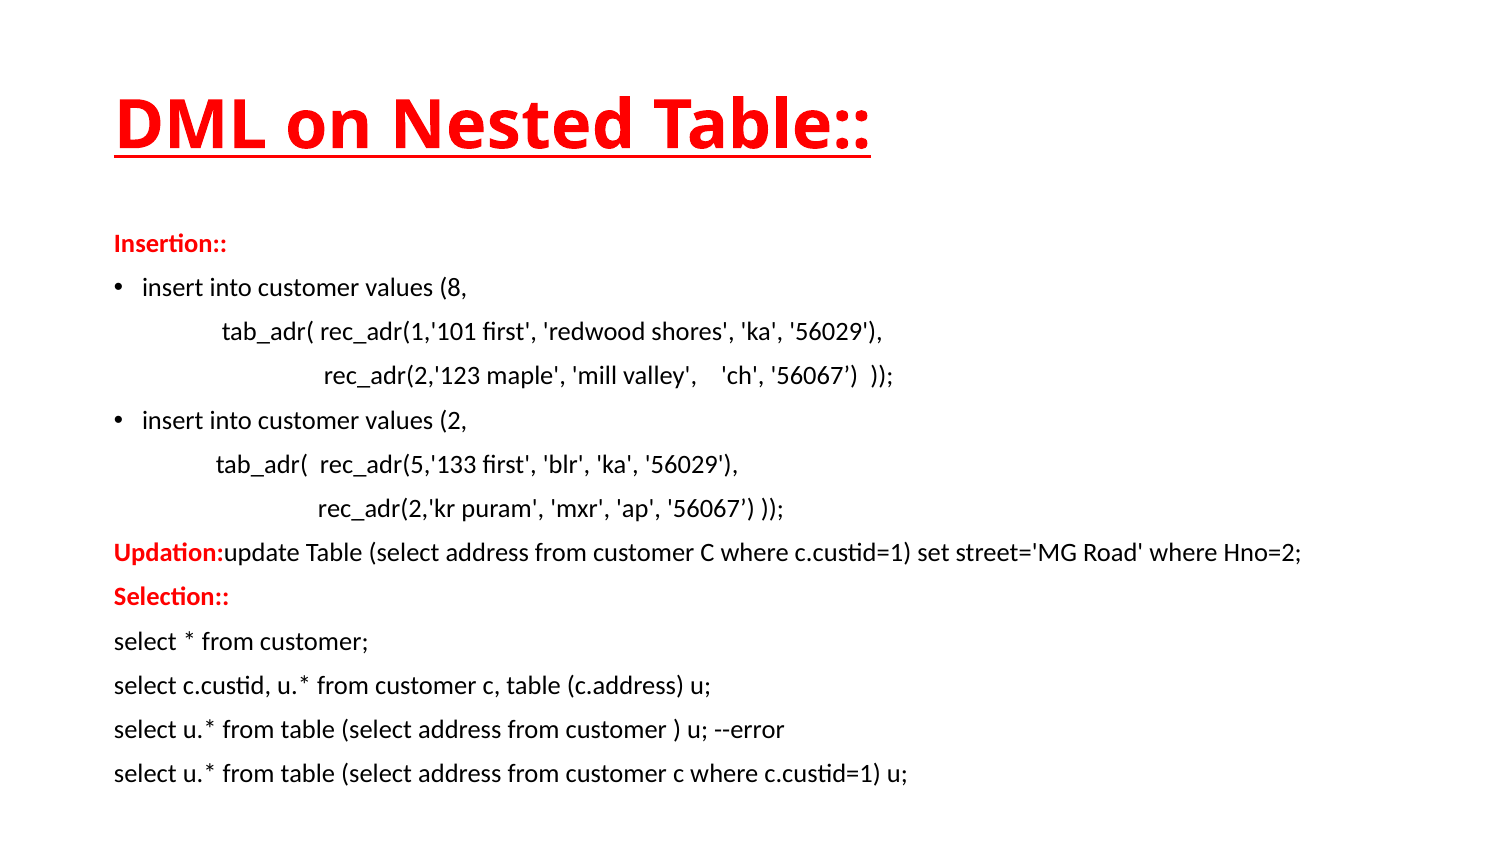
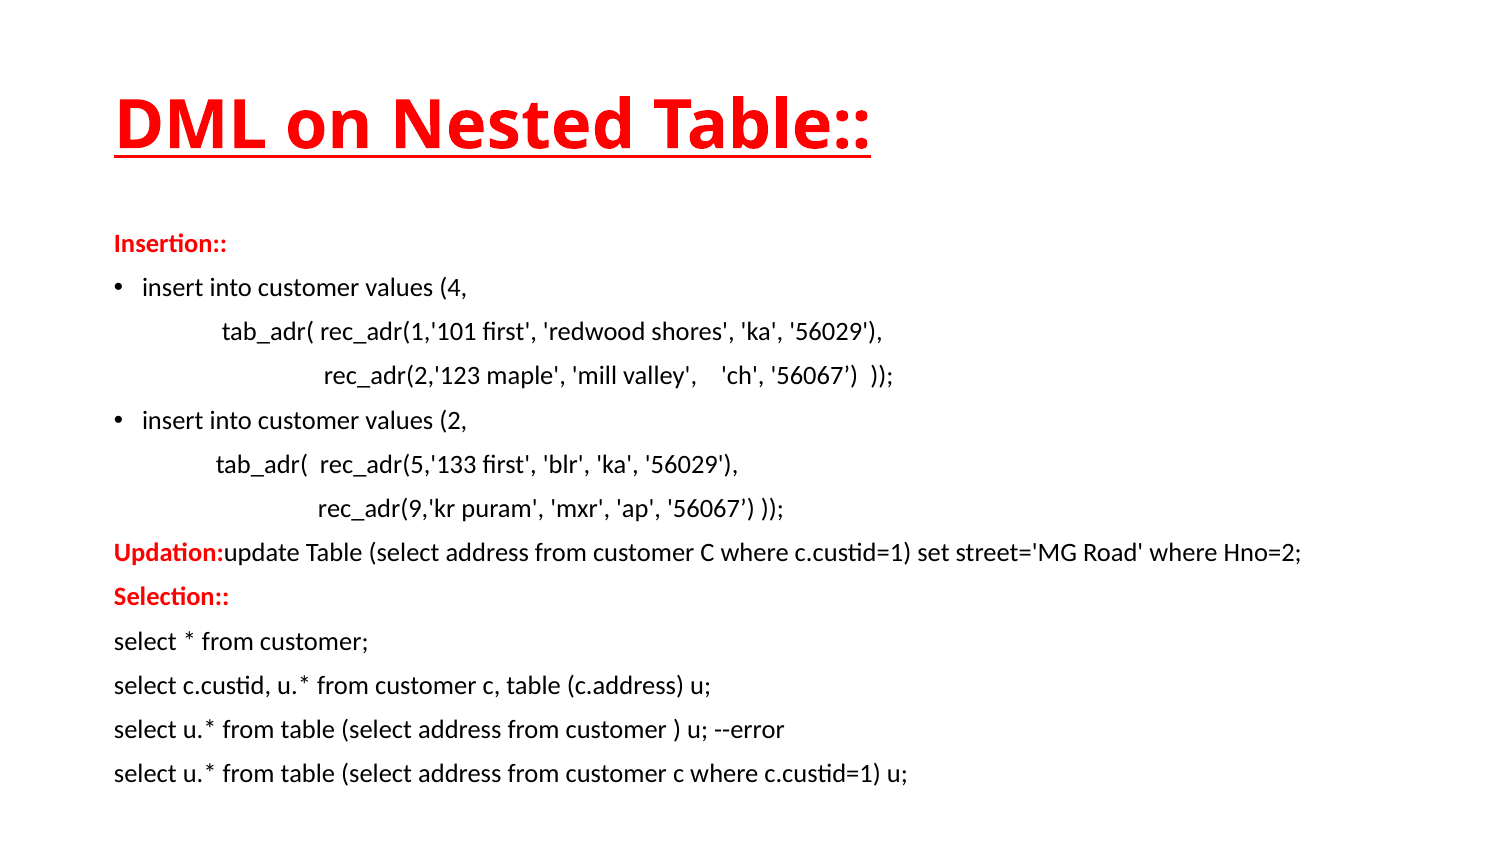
8: 8 -> 4 (453, 288)
rec_adr(2,'kr: rec_adr(2,'kr -> rec_adr(9,'kr (387, 509)
